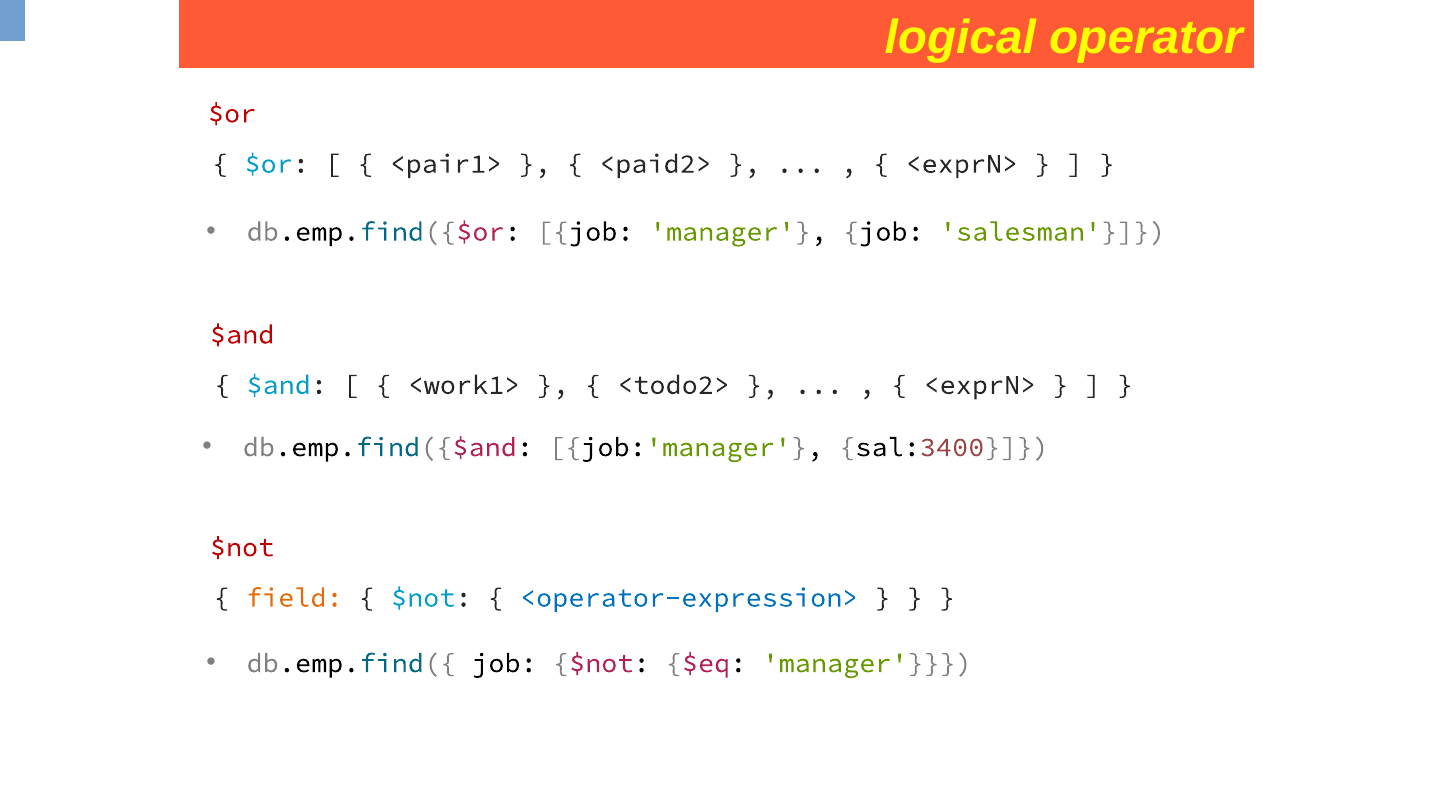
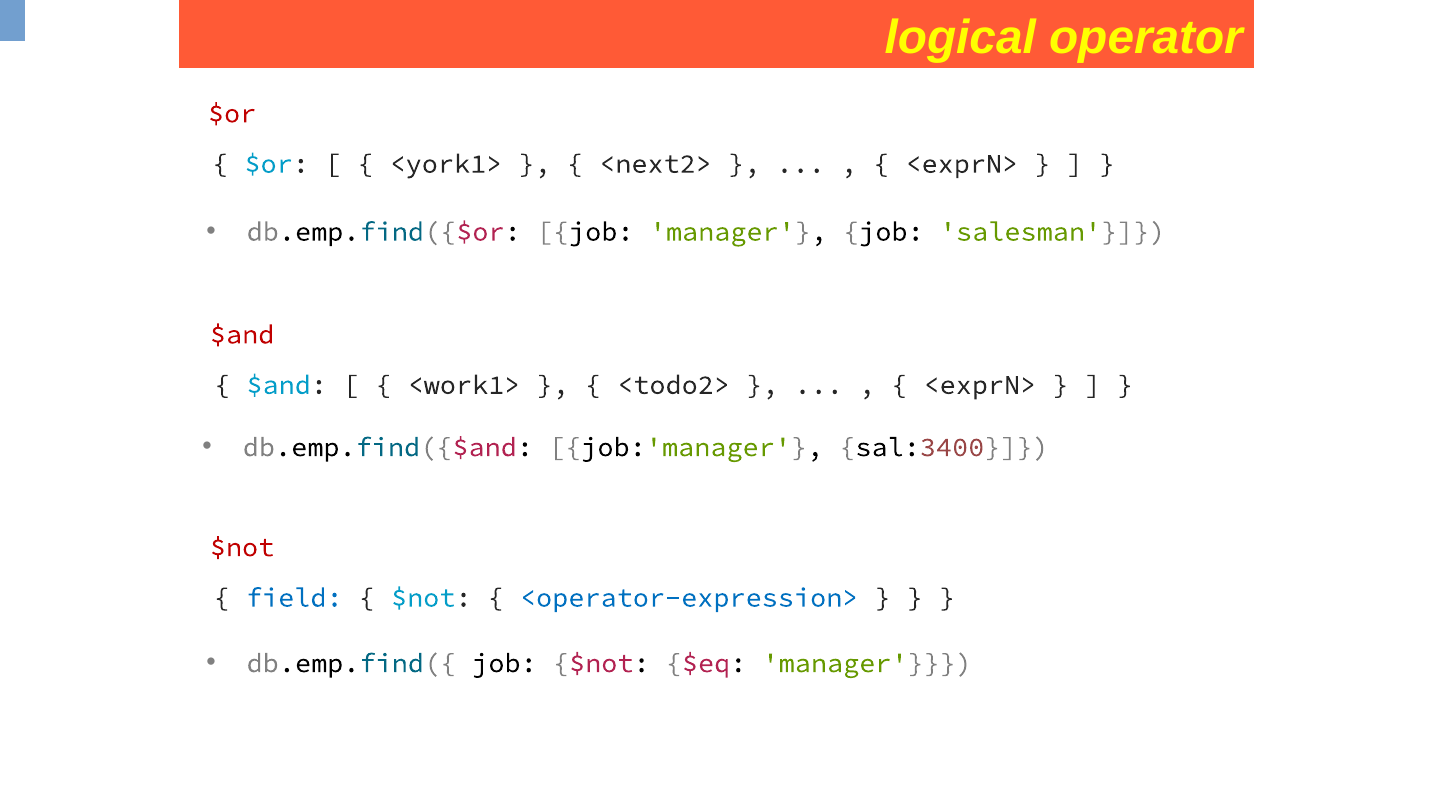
<pair1>: <pair1> -> <york1> (446, 164)
<paid2>: <paid2> -> <next2> (656, 164)
field colour: orange -> blue (294, 598)
